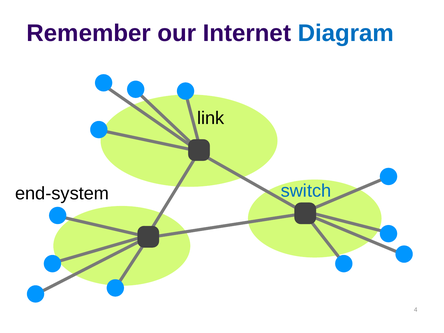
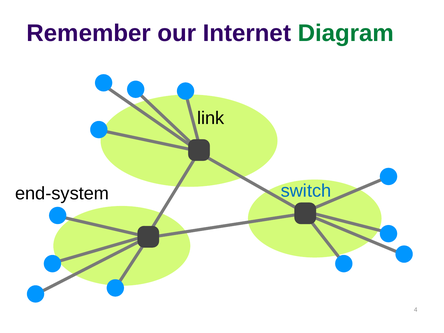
Diagram colour: blue -> green (346, 33)
